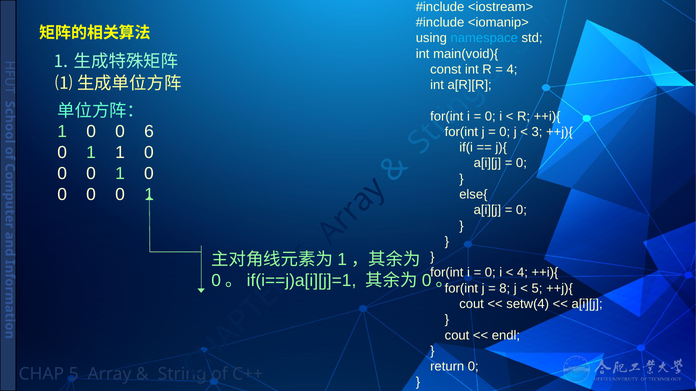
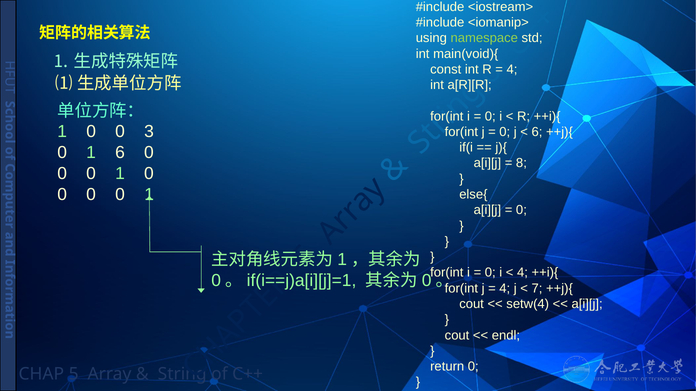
namespace colour: light blue -> light green (484, 38)
6: 6 -> 3 (149, 132)
3: 3 -> 6 (537, 132)
1 1: 1 -> 6 (120, 153)
0: 0 -> 8 (521, 163)
8: 8 -> 4 (505, 289)
5: 5 -> 7 (537, 289)
